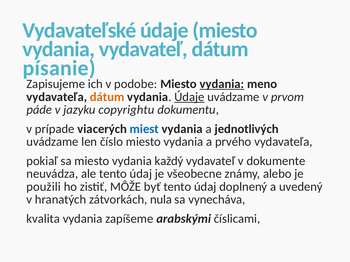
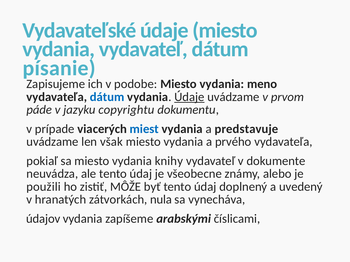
vydania underline: present -> none (222, 84)
dátum colour: orange -> blue (107, 97)
jednotlivých: jednotlivých -> predstavuje (247, 129)
číslo: číslo -> však (111, 142)
každý: každý -> knihy (169, 161)
kvalita: kvalita -> údajov (43, 219)
